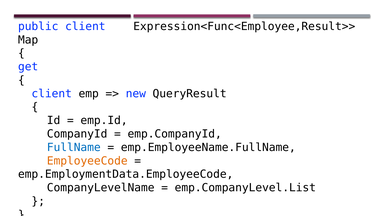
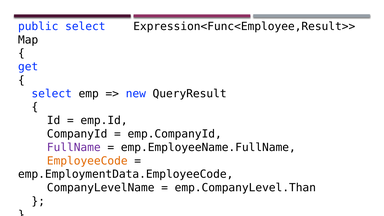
public client: client -> select (85, 26)
client: client -> select (52, 94)
FullName colour: blue -> purple (74, 147)
emp.CompanyLevel.List: emp.CompanyLevel.List -> emp.CompanyLevel.Than (245, 188)
